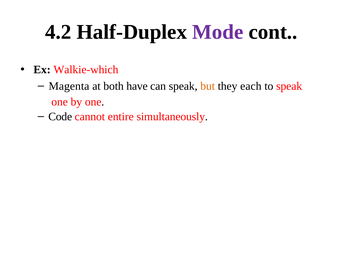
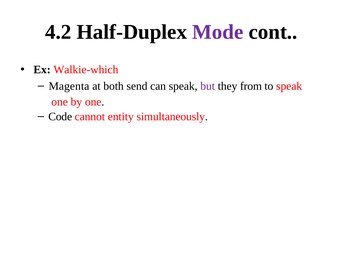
have: have -> send (137, 86)
but colour: orange -> purple (208, 86)
each: each -> from (251, 86)
entire: entire -> entity (121, 117)
